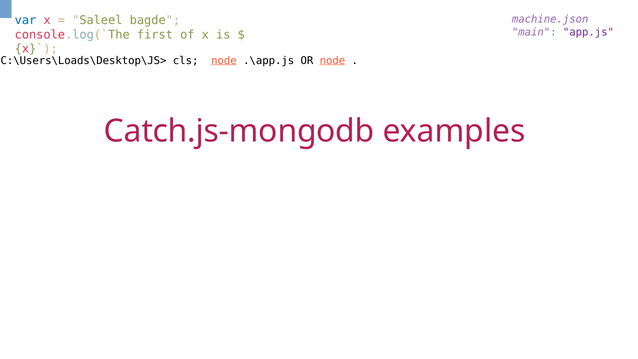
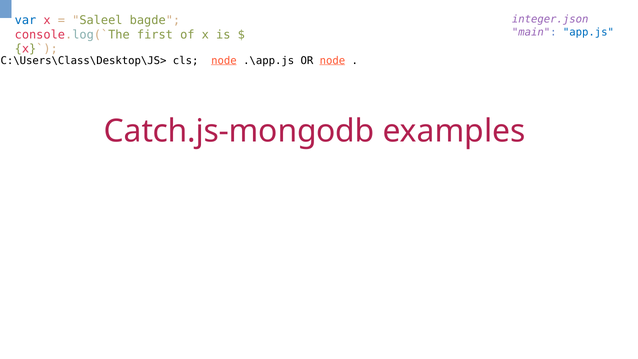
machine.json: machine.json -> integer.json (550, 19)
app.js colour: purple -> blue (588, 32)
C:\Users\Loads\Desktop\JS>: C:\Users\Loads\Desktop\JS> -> C:\Users\Class\Desktop\JS> (83, 61)
